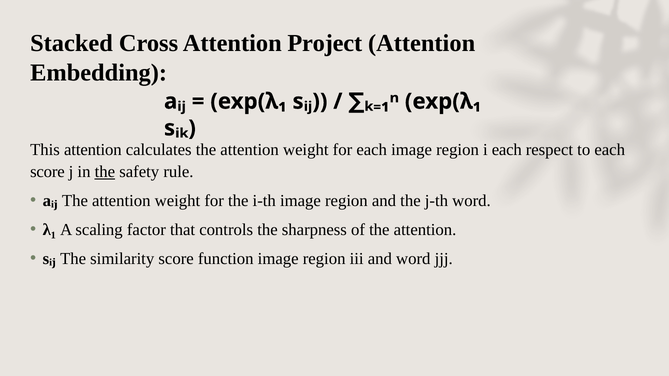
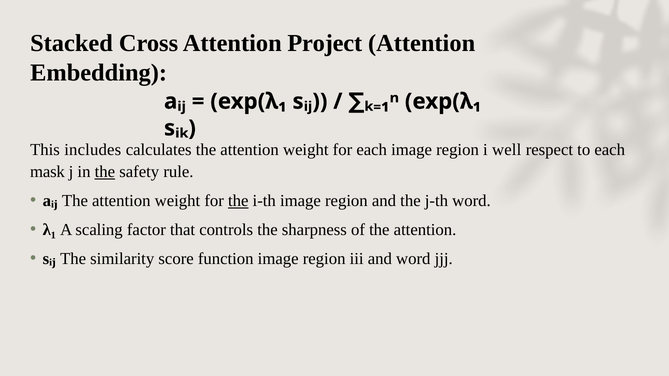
This attention: attention -> includes (93, 150)
i each: each -> well (507, 150)
score: score -> mask (47, 172)
the underline: none -> present (238, 201)
